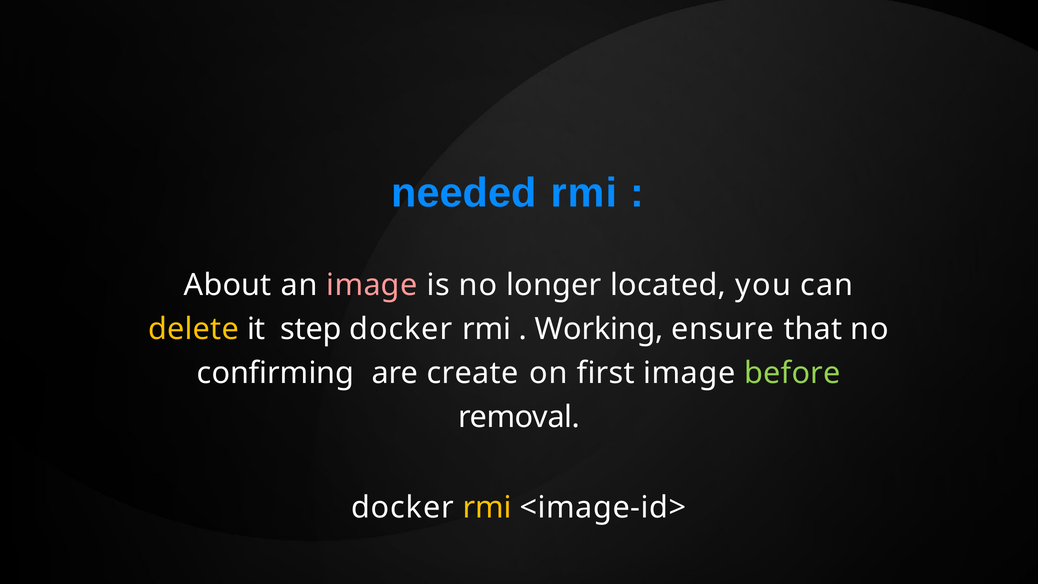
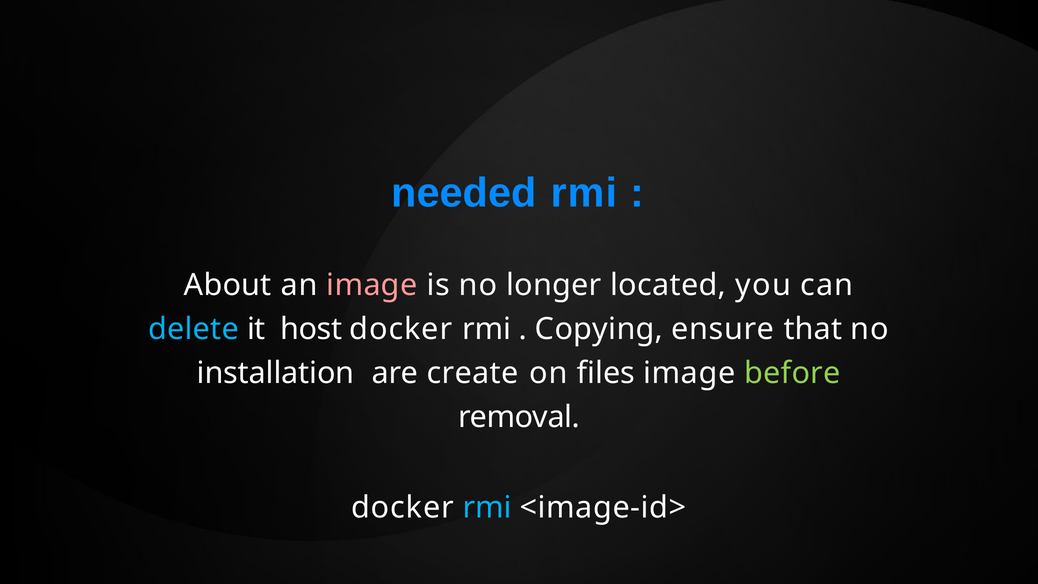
delete colour: yellow -> light blue (194, 329)
step: step -> host (311, 329)
Working: Working -> Copying (599, 329)
confirming: confirming -> installation (276, 373)
first: first -> files (606, 373)
rmi colour: yellow -> light blue (487, 508)
